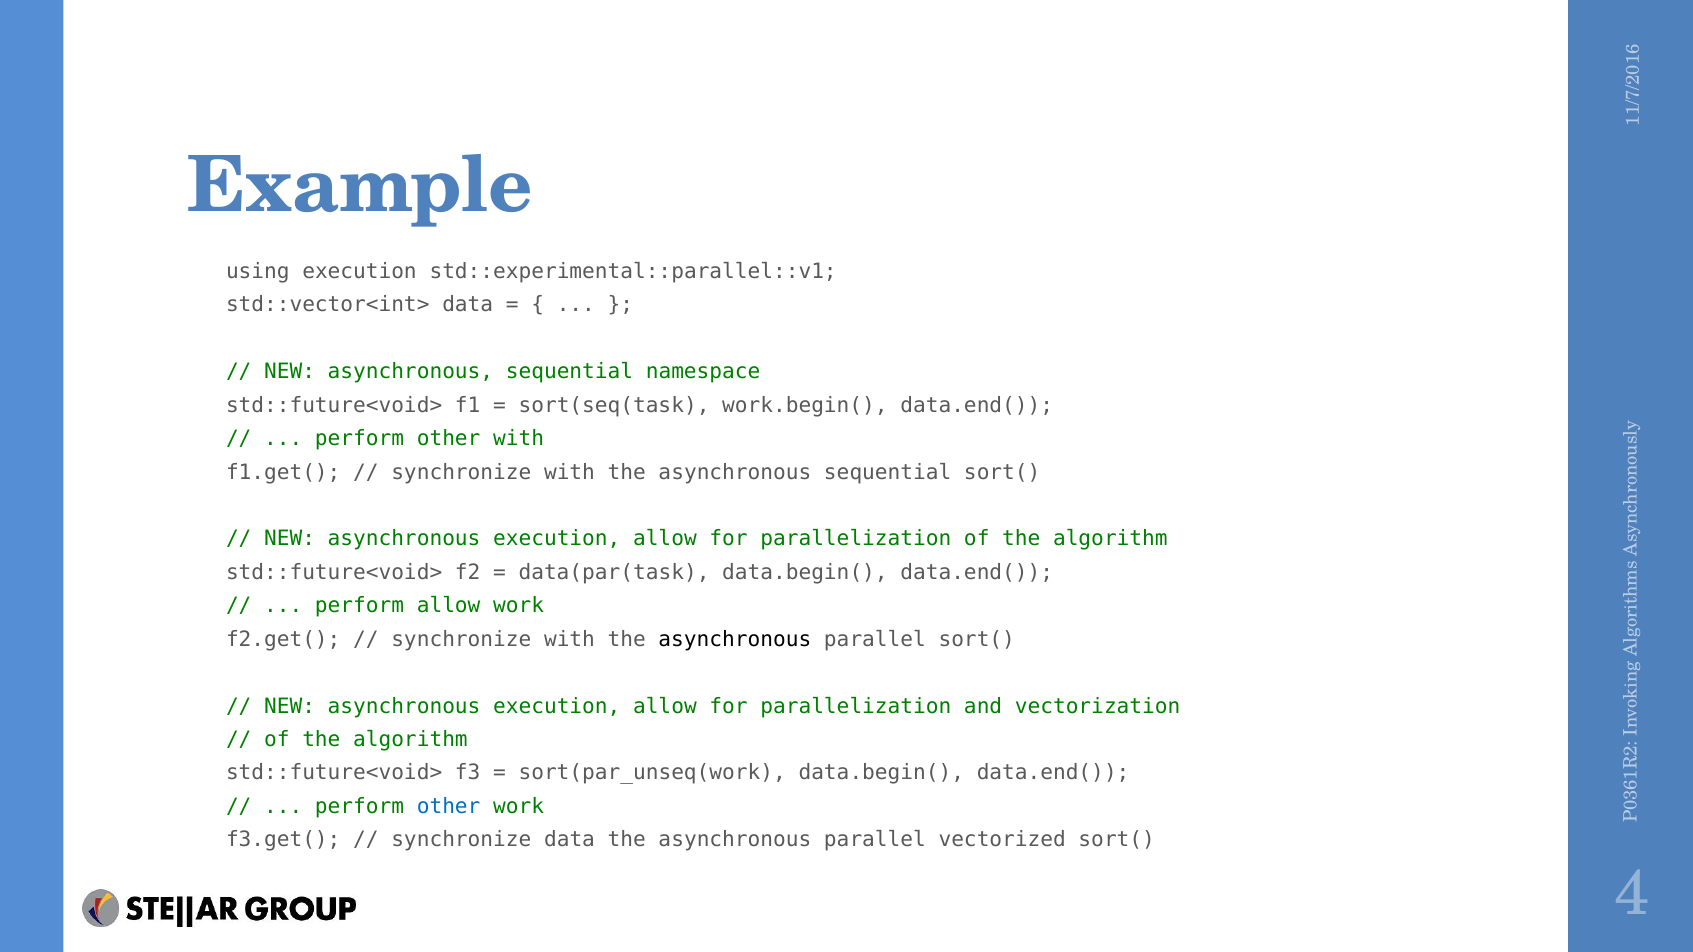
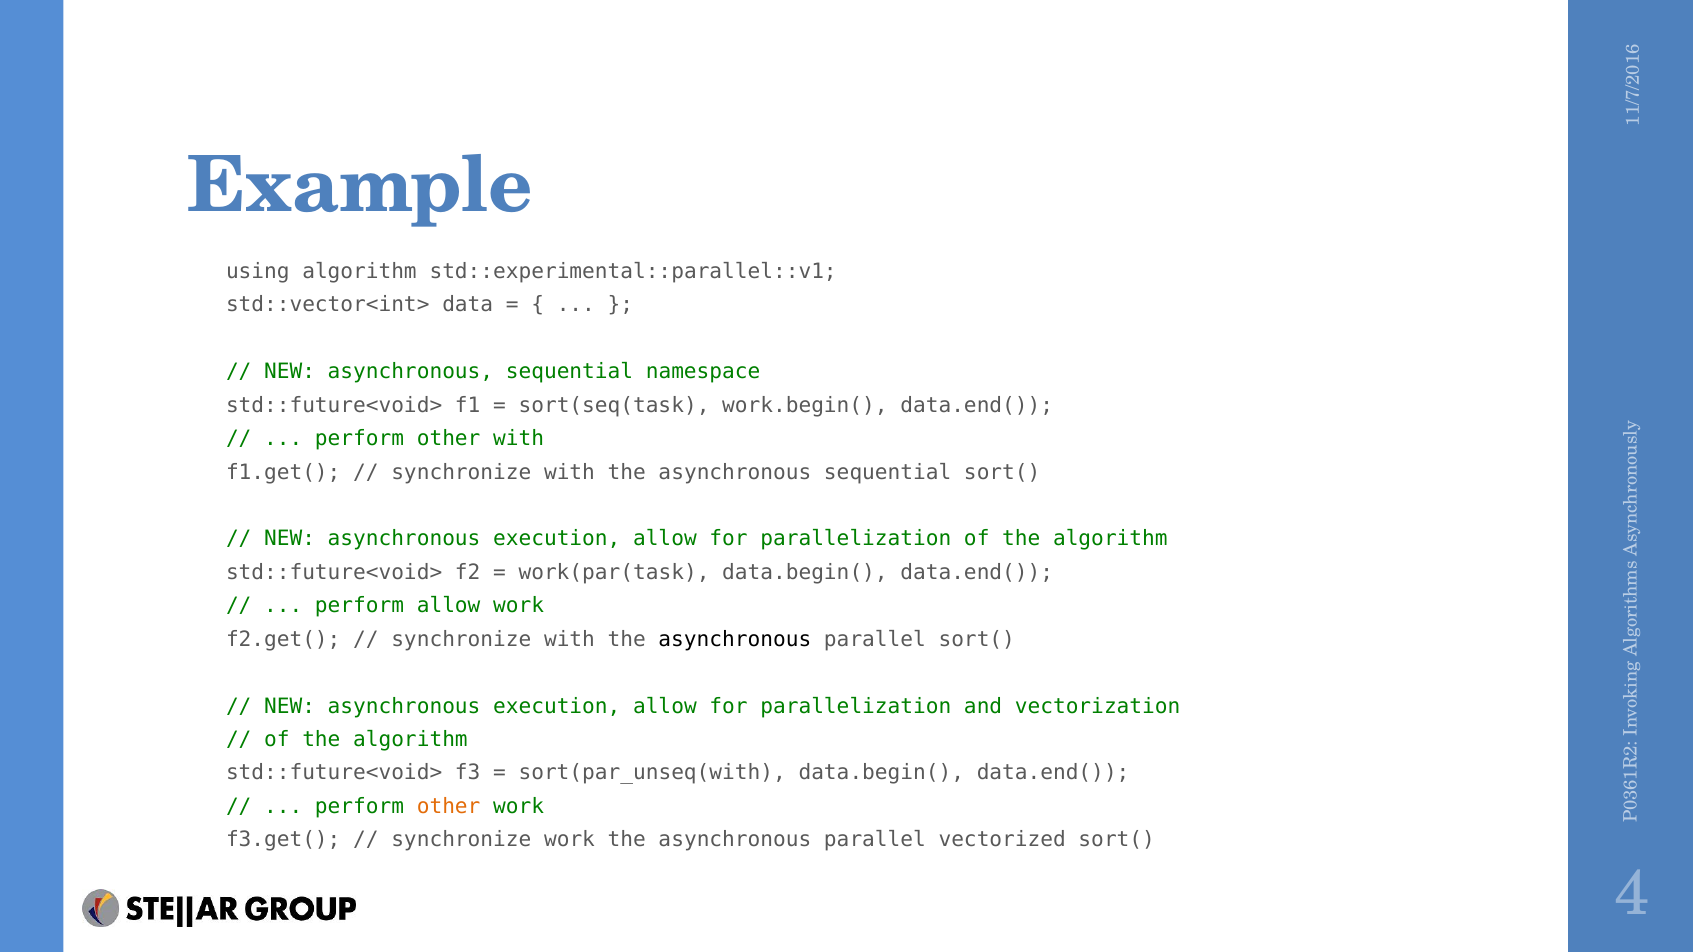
using execution: execution -> algorithm (360, 272)
data(par(task: data(par(task -> work(par(task (614, 573)
sort(par_unseq(work: sort(par_unseq(work -> sort(par_unseq(with (652, 773)
other colour: blue -> orange (449, 807)
synchronize data: data -> work (570, 840)
